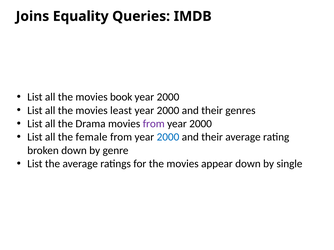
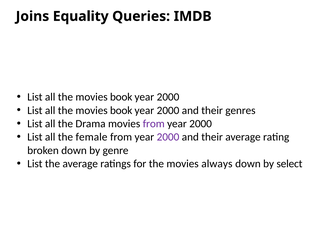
least: least -> book (121, 111)
2000 colour: blue -> purple (168, 137)
appear: appear -> always (217, 164)
single: single -> select (289, 164)
